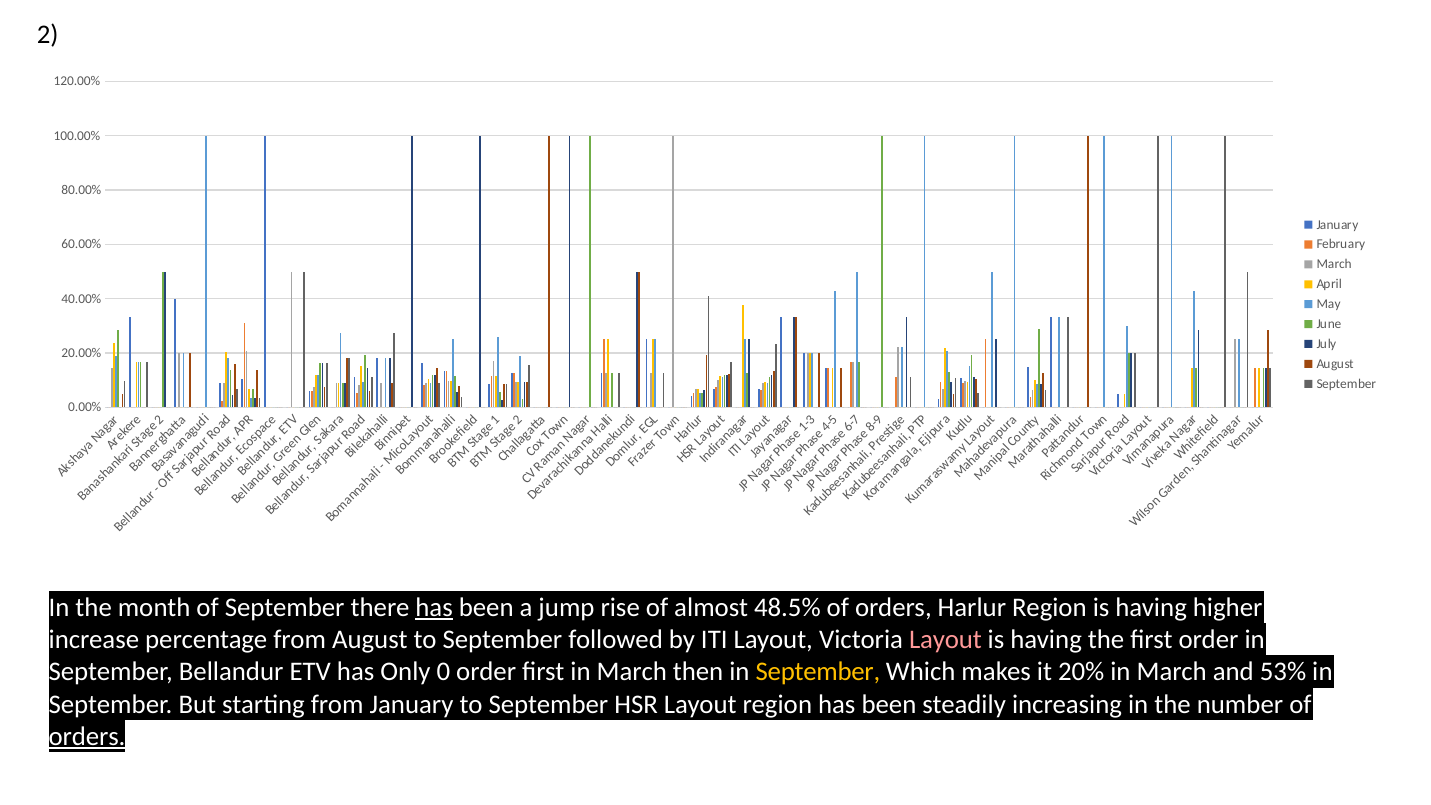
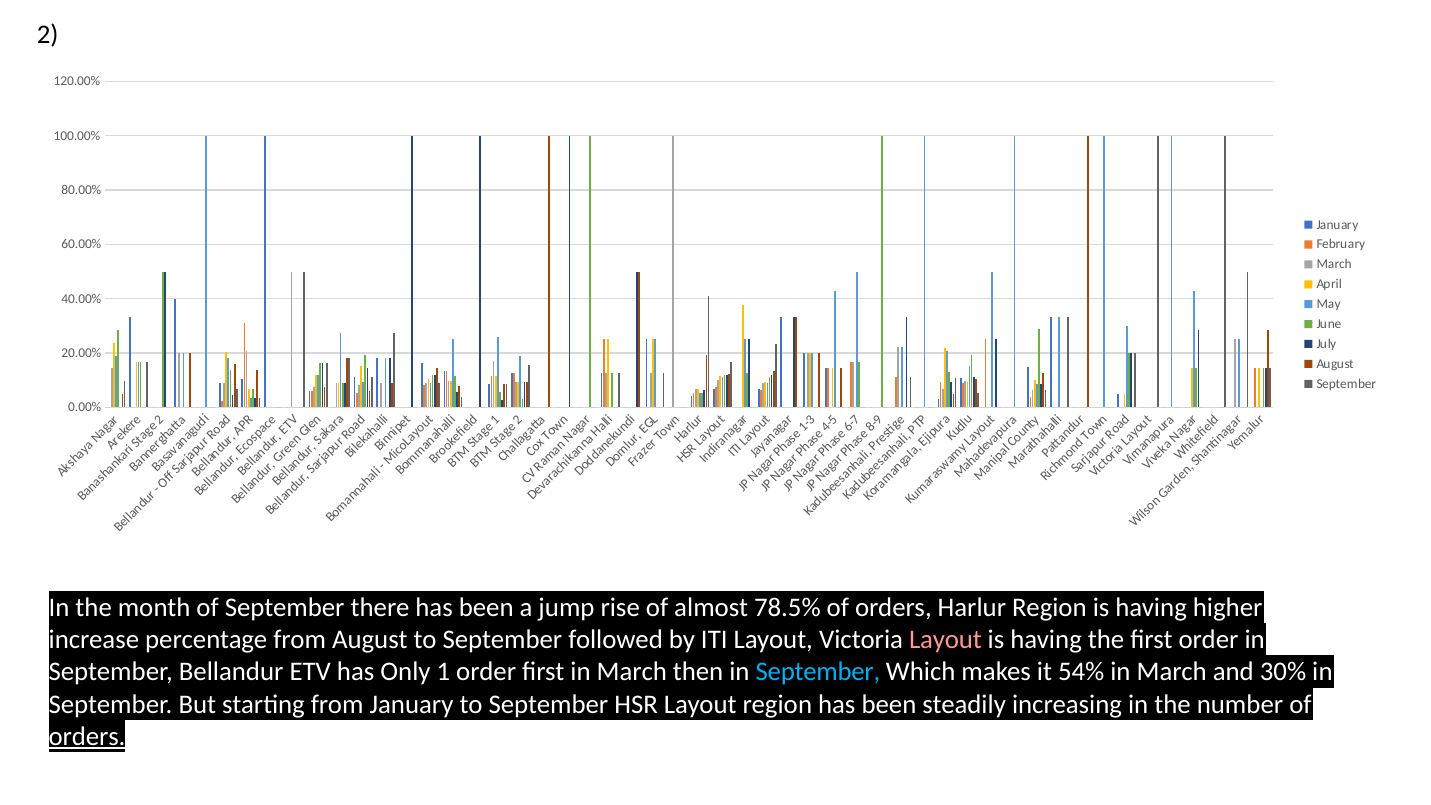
has underline: present -> none (434, 607)
48.5%: 48.5% -> 78.5% (787, 607)
Only 0: 0 -> 1 (443, 672)
September colour: yellow -> light blue (818, 672)
20%: 20% -> 54% (1081, 672)
53%: 53% -> 30% (1283, 672)
